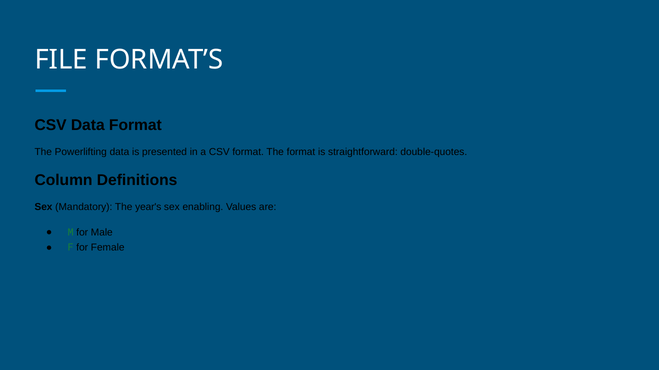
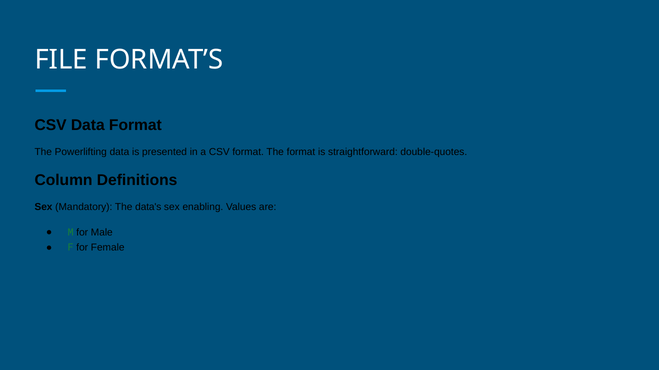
year's: year's -> data's (148, 207)
